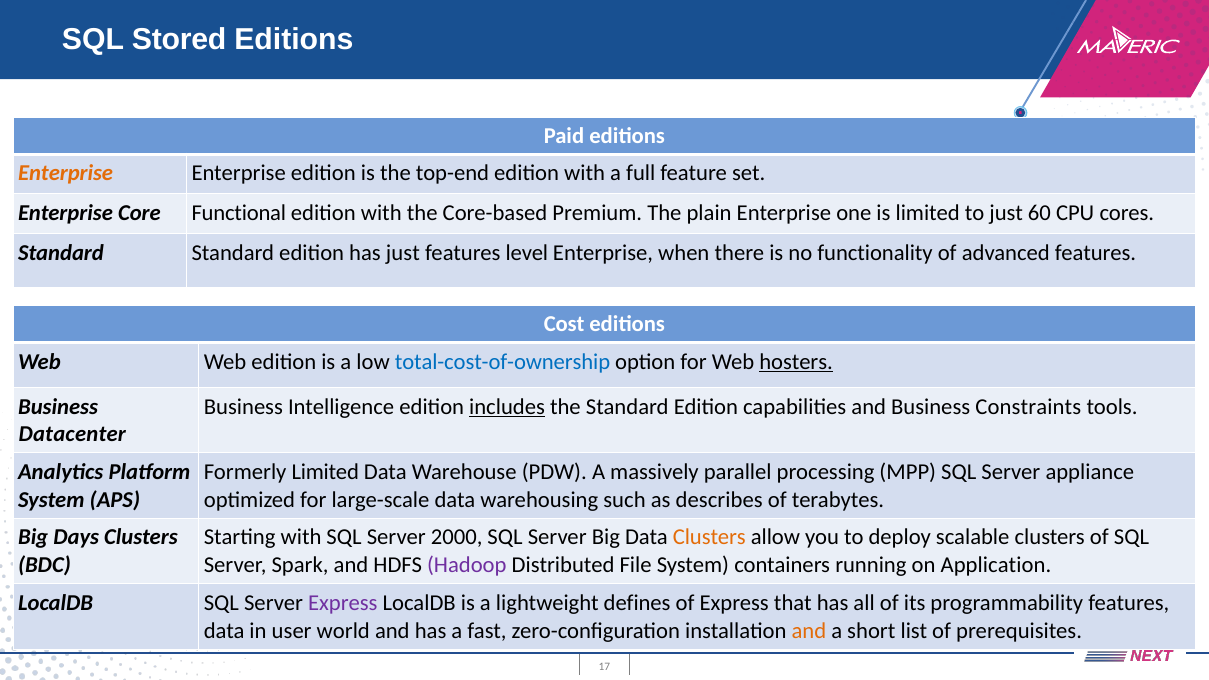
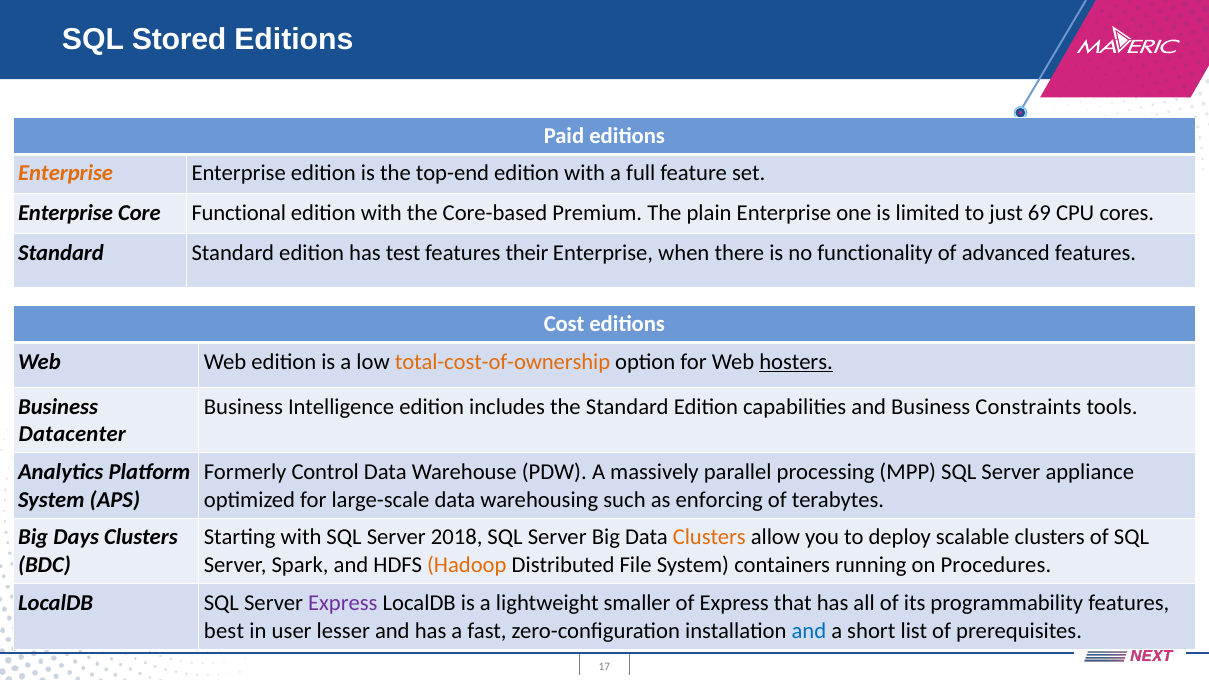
60: 60 -> 69 (1039, 213)
has just: just -> test (403, 253)
level: level -> their (527, 253)
total-cost-of-ownership colour: blue -> orange (502, 362)
includes underline: present -> none (507, 407)
Formerly Limited: Limited -> Control (325, 472)
describes: describes -> enforcing (719, 500)
2000: 2000 -> 2018 (457, 538)
Hadoop colour: purple -> orange (467, 565)
Application: Application -> Procedures (996, 565)
defines: defines -> smaller (637, 603)
data: data -> best (224, 631)
world: world -> lesser (343, 631)
and colour: orange -> blue (809, 631)
